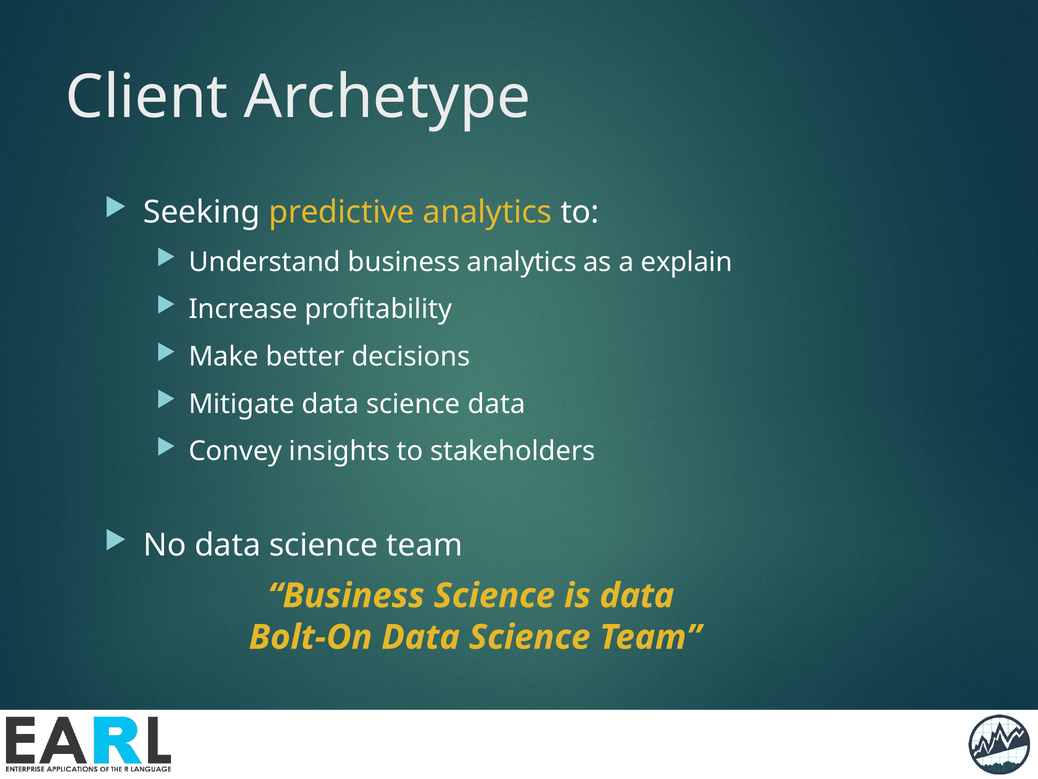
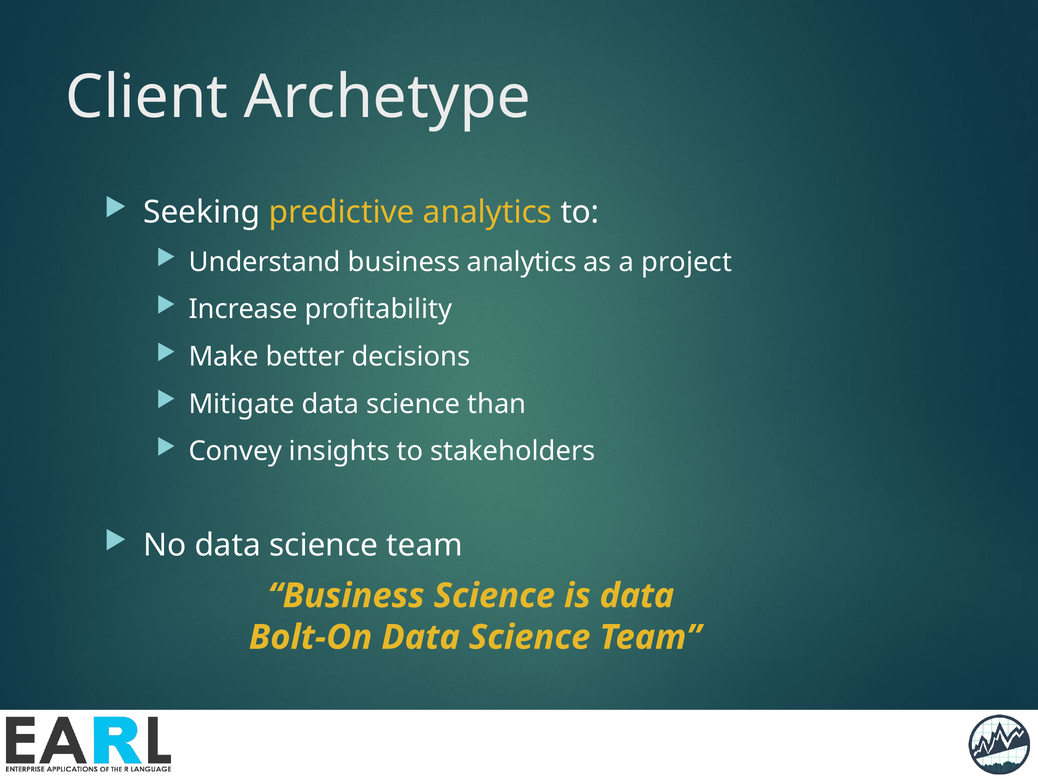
explain: explain -> project (687, 262)
science data: data -> than (497, 404)
